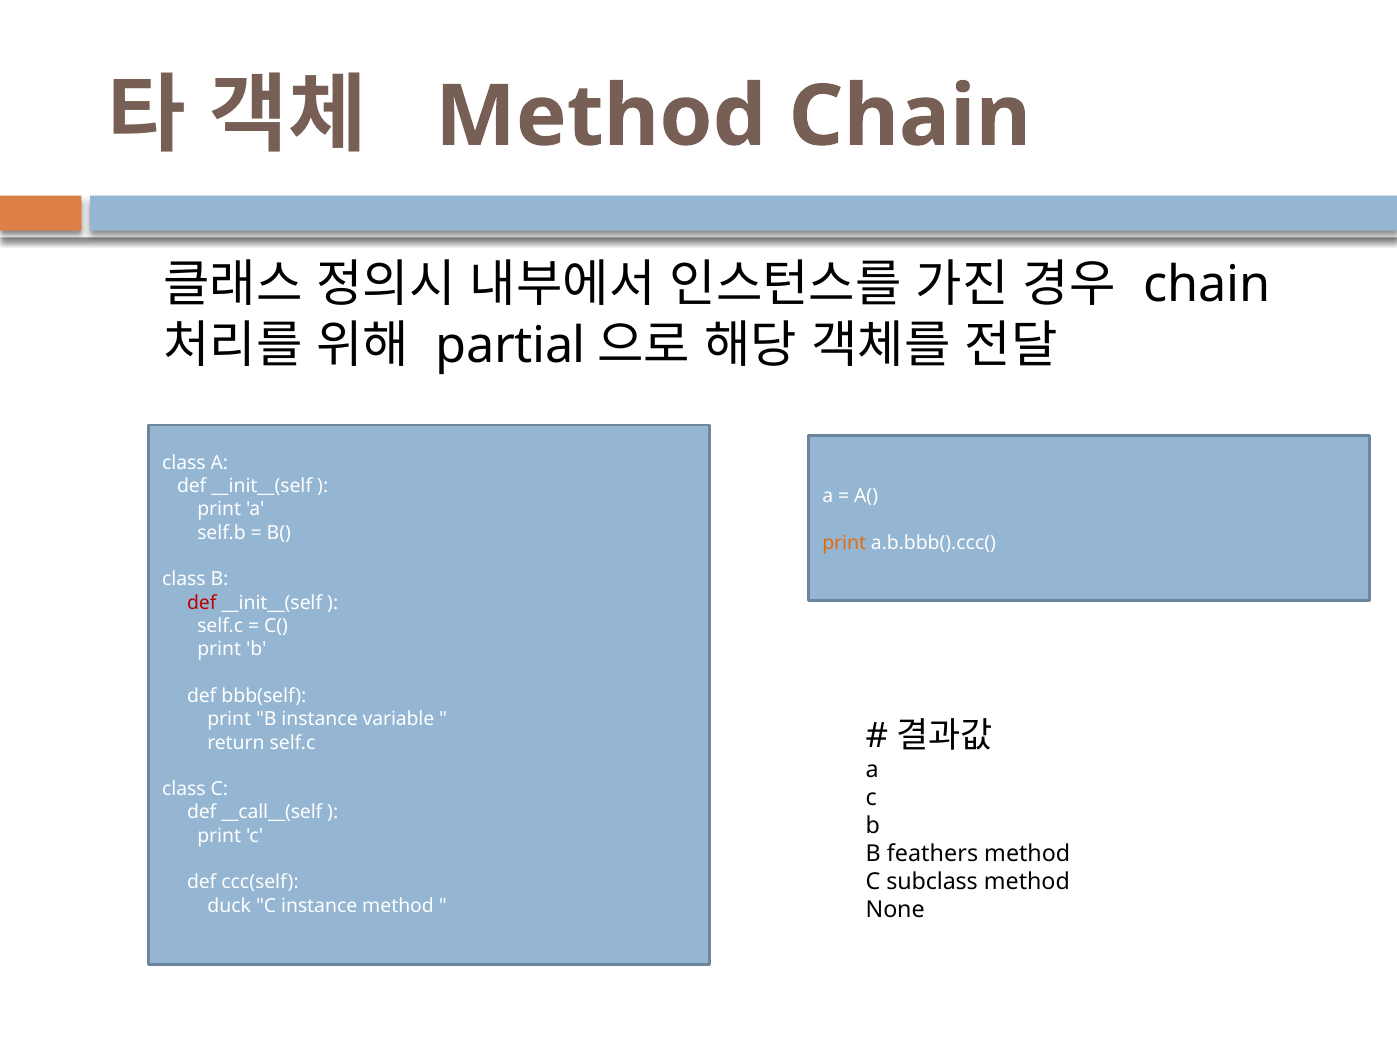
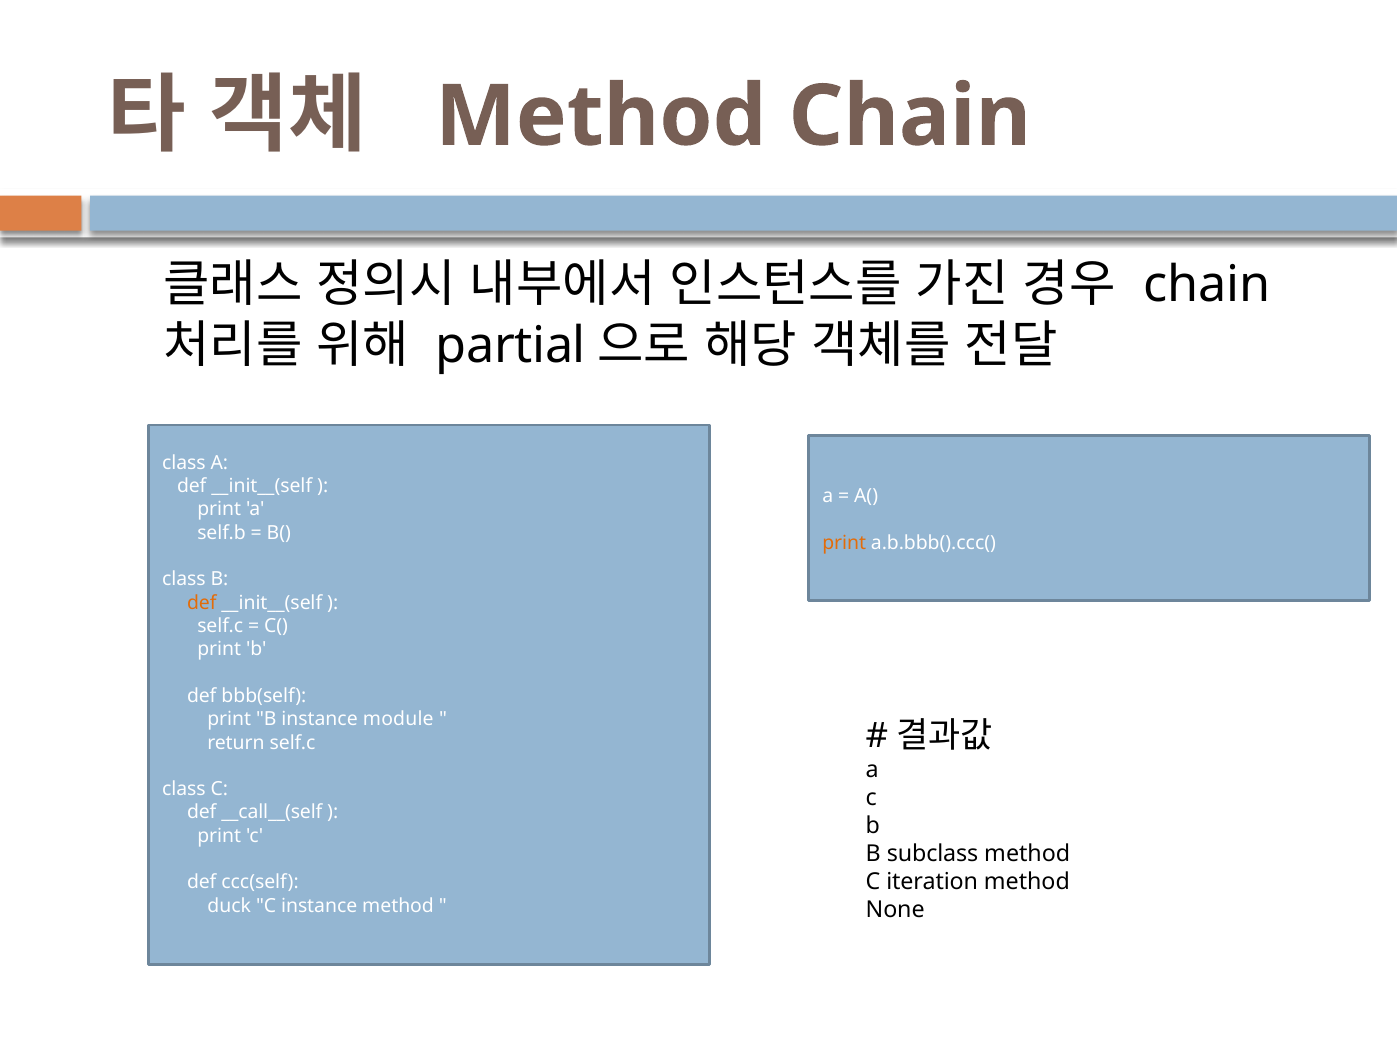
def colour: red -> orange (202, 602)
variable: variable -> module (398, 719)
feathers: feathers -> subclass (933, 853)
subclass: subclass -> iteration (932, 881)
